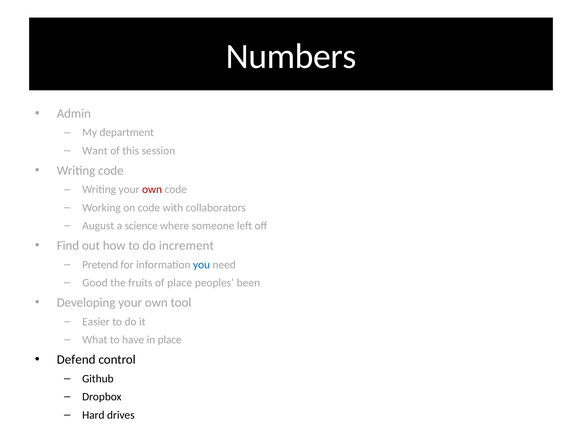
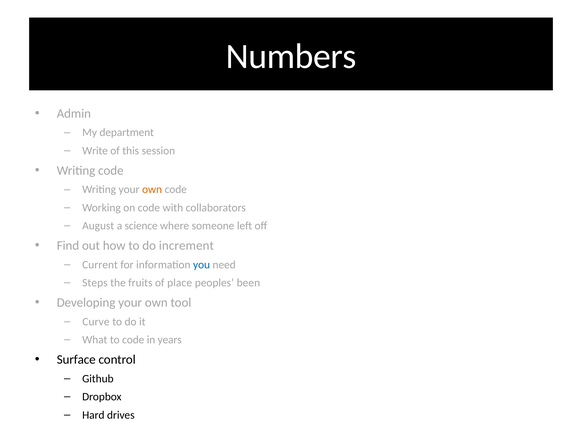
Want: Want -> Write (95, 151)
own colour: red -> orange (152, 189)
Pretend: Pretend -> Current (100, 264)
Good: Good -> Steps (95, 283)
Easier: Easier -> Curve (96, 321)
to have: have -> code (133, 339)
in place: place -> years (170, 339)
Defend: Defend -> Surface (76, 359)
